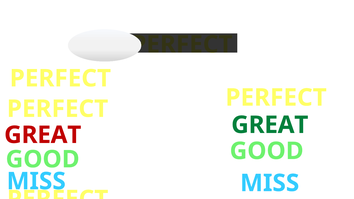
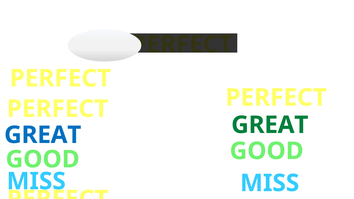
GREAT colour: red -> blue (43, 135)
